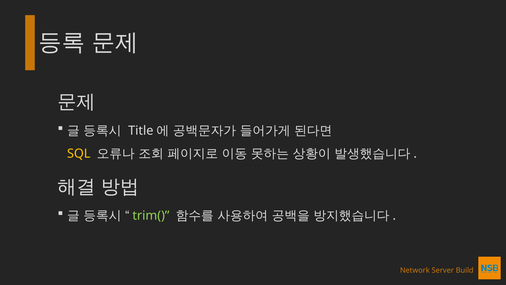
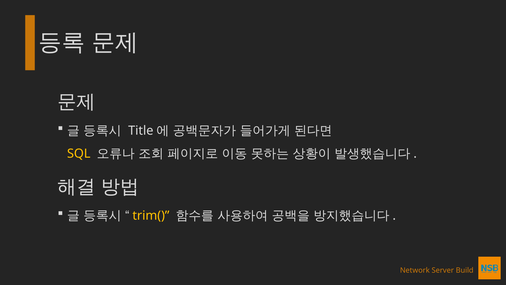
trim( colour: light green -> yellow (151, 215)
